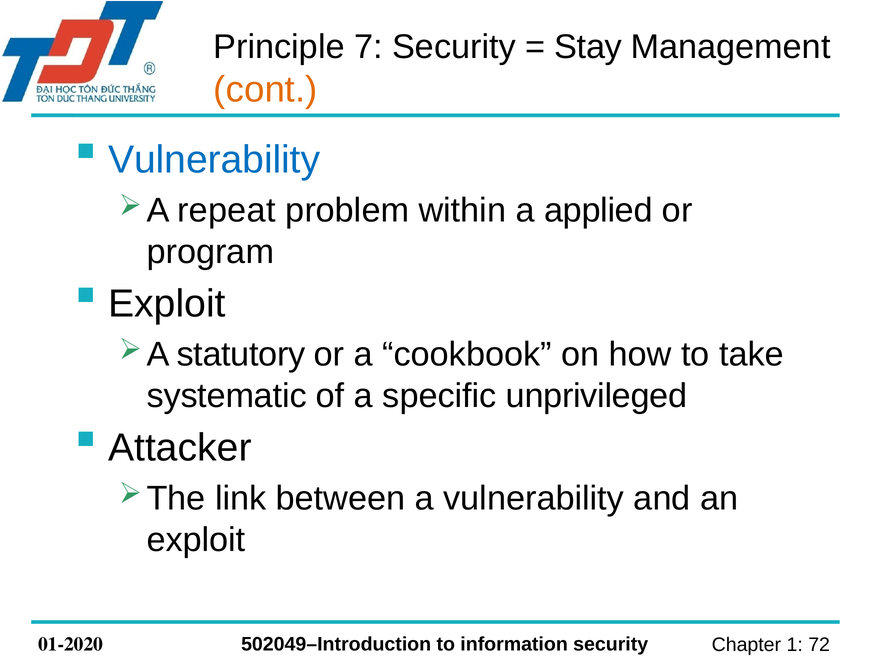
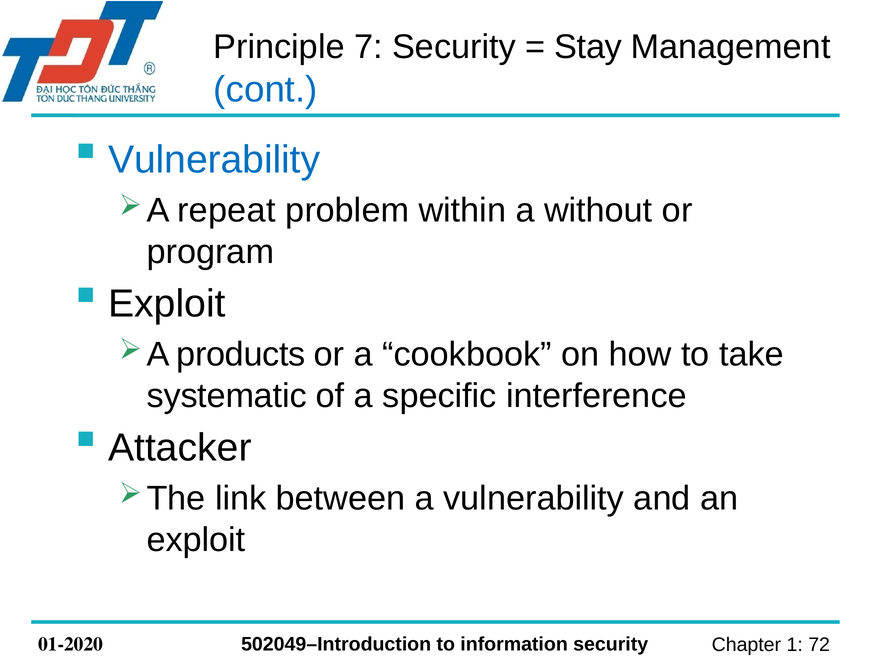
cont colour: orange -> blue (266, 90)
applied: applied -> without (598, 211)
statutory: statutory -> products (241, 355)
unprivileged: unprivileged -> interference (596, 396)
